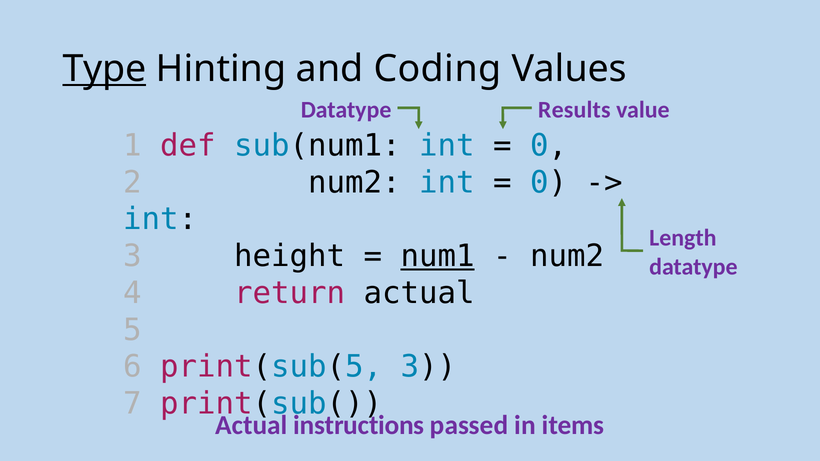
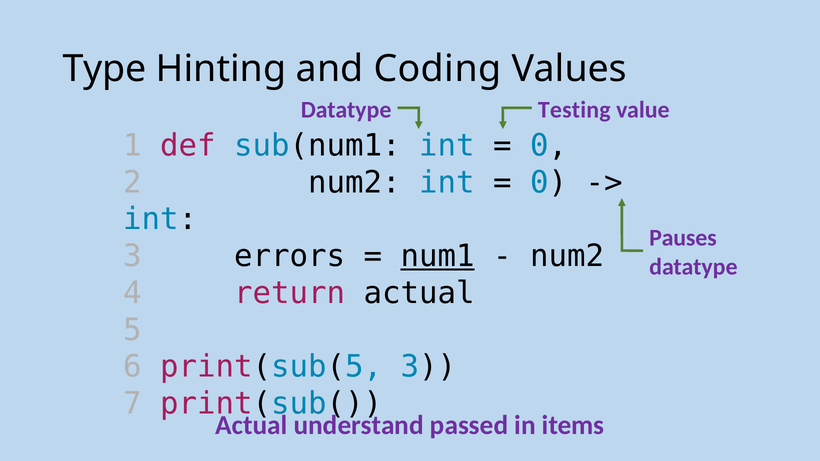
Type underline: present -> none (104, 69)
Results: Results -> Testing (574, 110)
Length: Length -> Pauses (683, 238)
height: height -> errors (290, 256)
instructions: instructions -> understand (359, 426)
